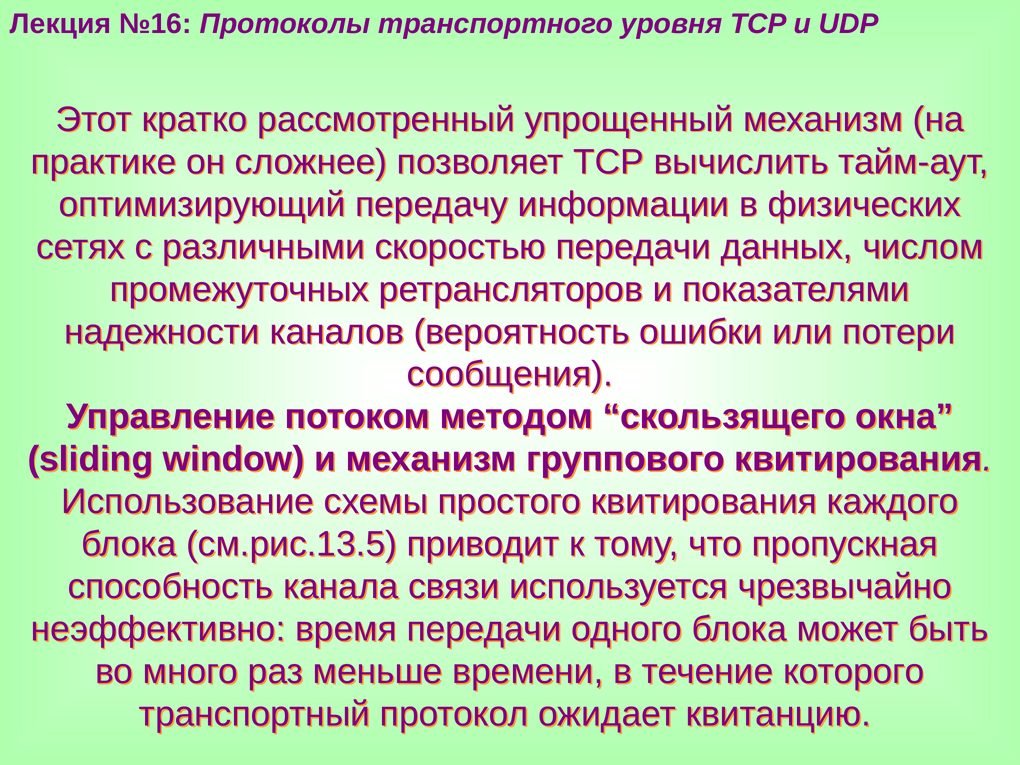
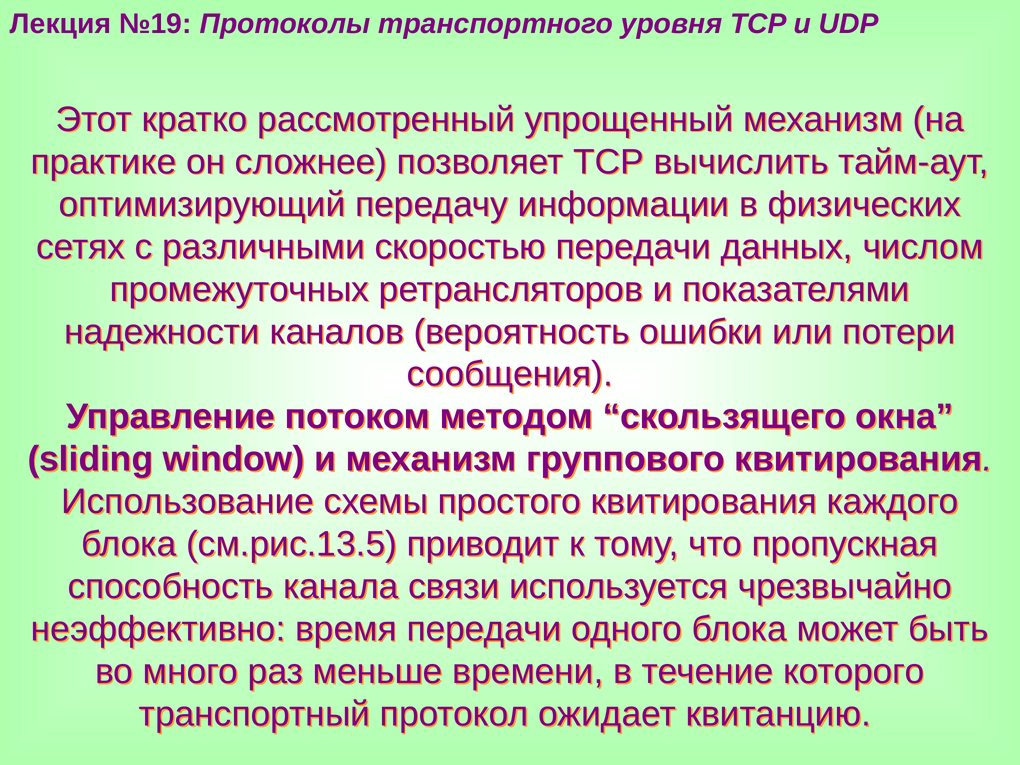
№16: №16 -> №19 (155, 24)
